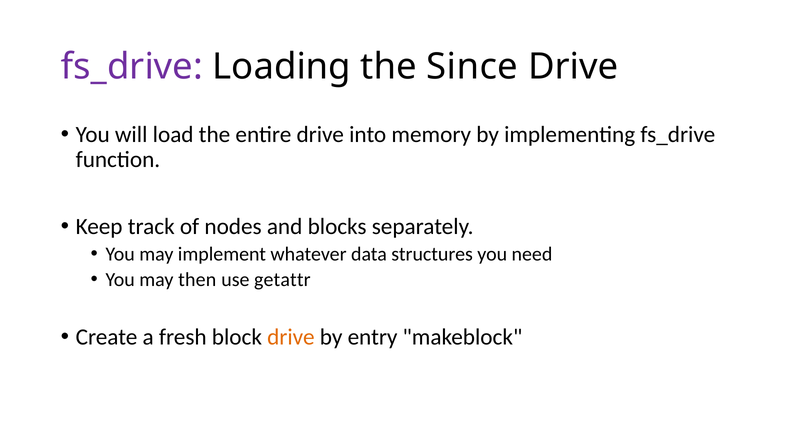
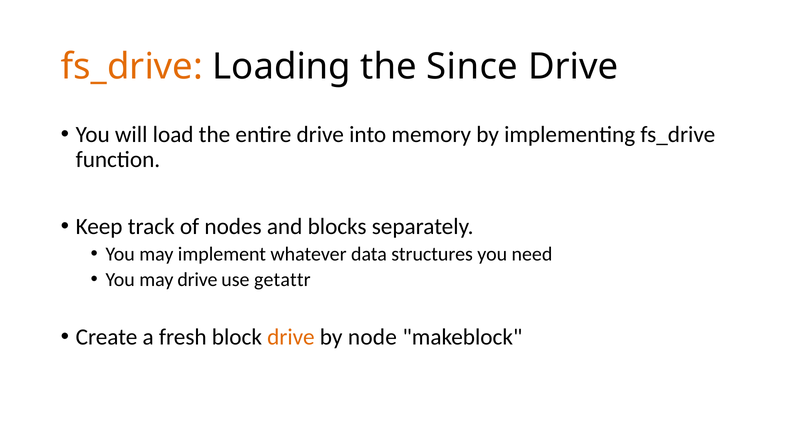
fs_drive colour: purple -> orange (132, 67)
may then: then -> drive (197, 280)
entry: entry -> node (372, 337)
